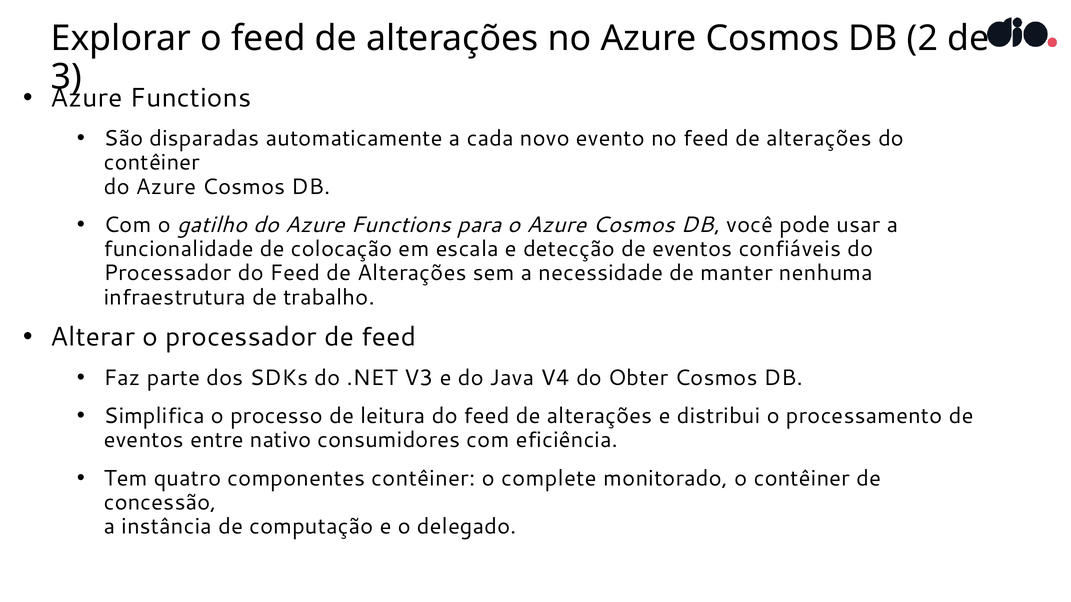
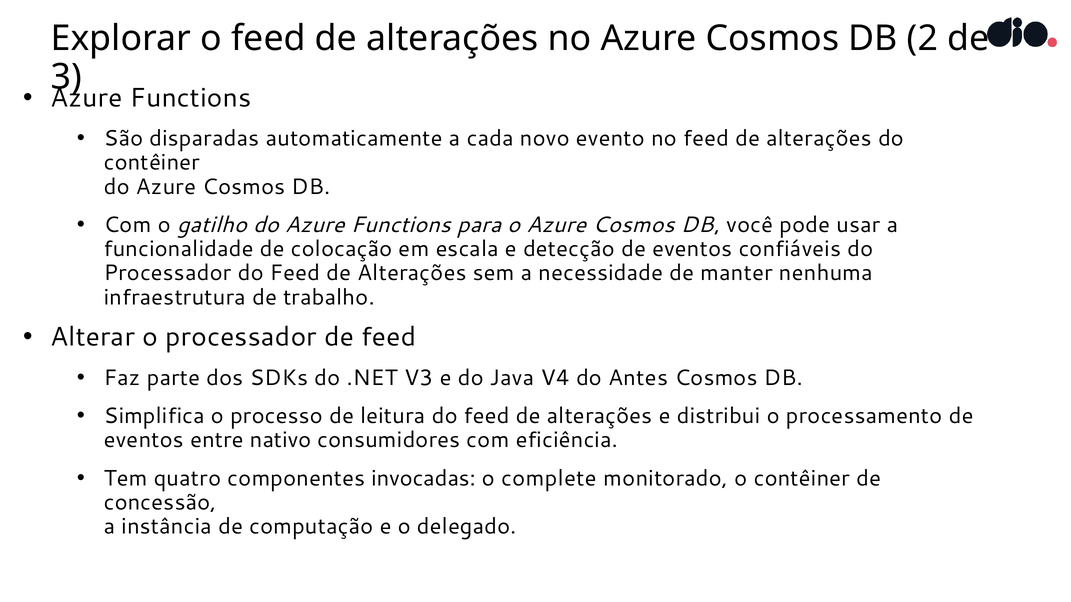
Obter: Obter -> Antes (638, 378)
componentes contêiner: contêiner -> invocadas (424, 479)
